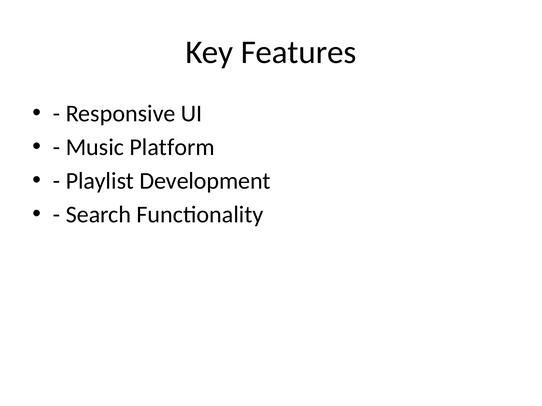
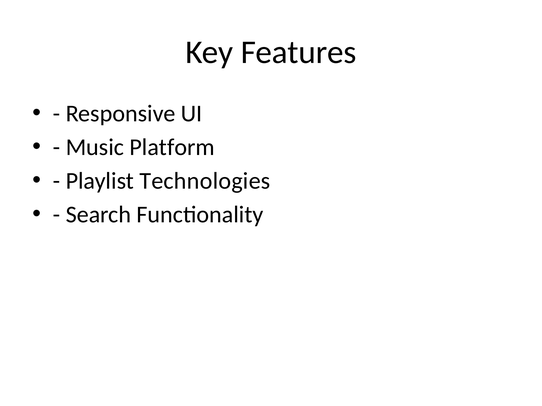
Development: Development -> Technologies (205, 181)
